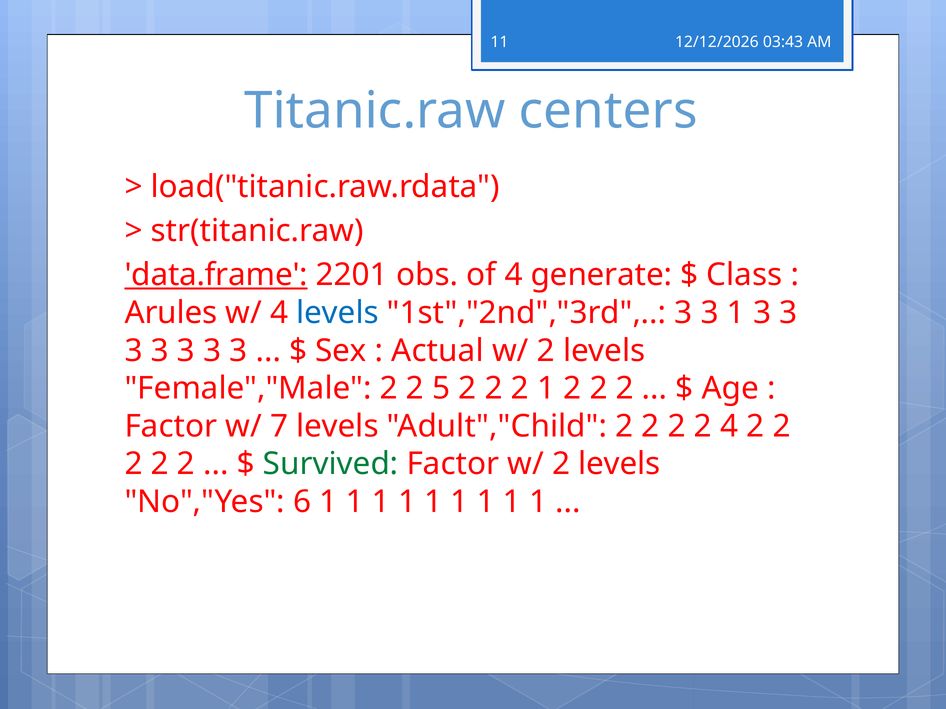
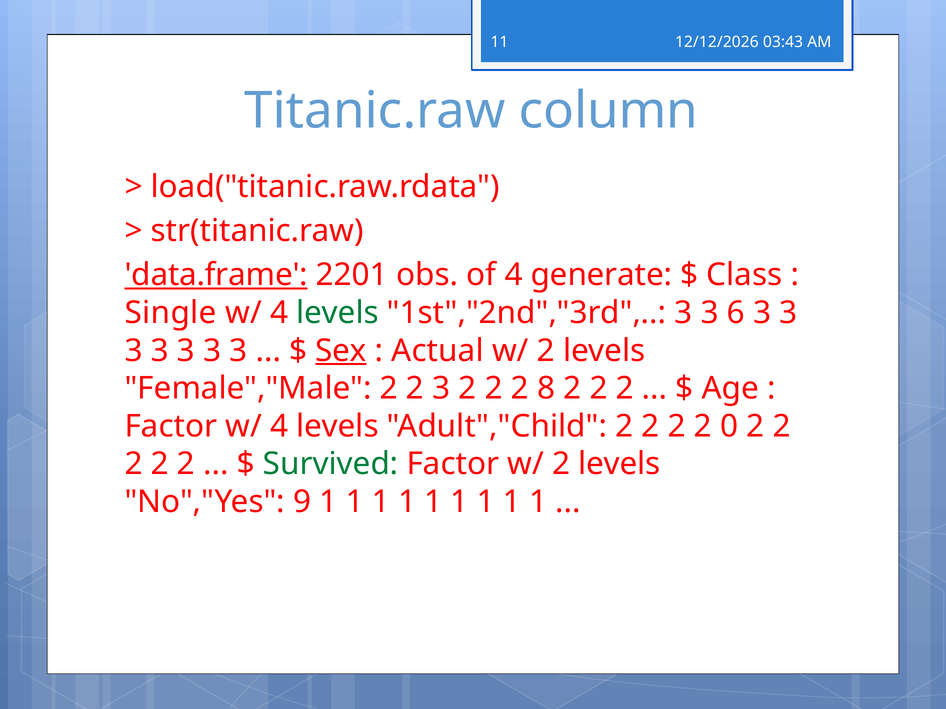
centers: centers -> column (608, 111)
Arules: Arules -> Single (171, 313)
levels colour: blue -> green (337, 313)
3 1: 1 -> 6 (736, 313)
Sex underline: none -> present (341, 351)
2 5: 5 -> 3 (441, 389)
2 1: 1 -> 8 (546, 389)
Factor w/ 7: 7 -> 4 (279, 427)
2 4: 4 -> 0 (729, 427)
6: 6 -> 9 (302, 502)
